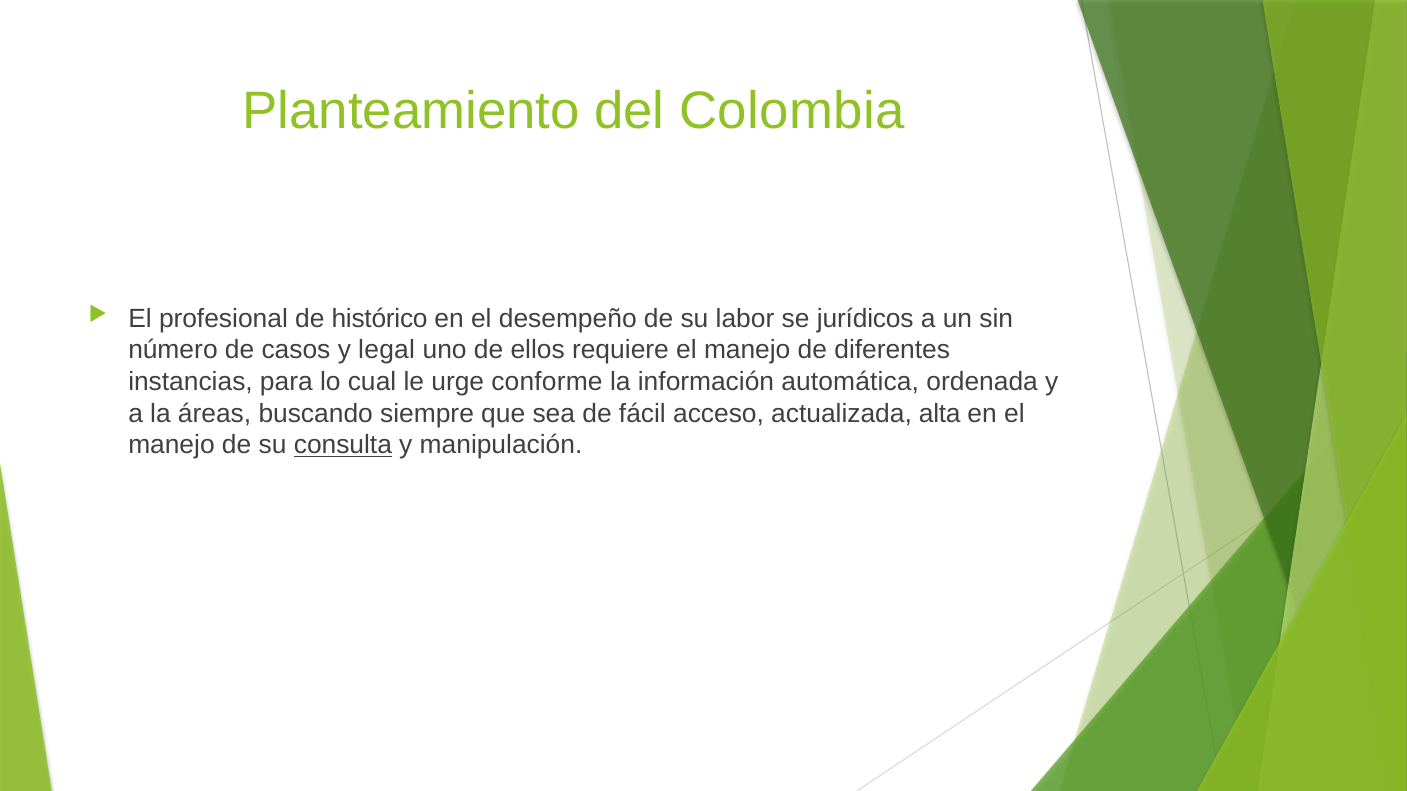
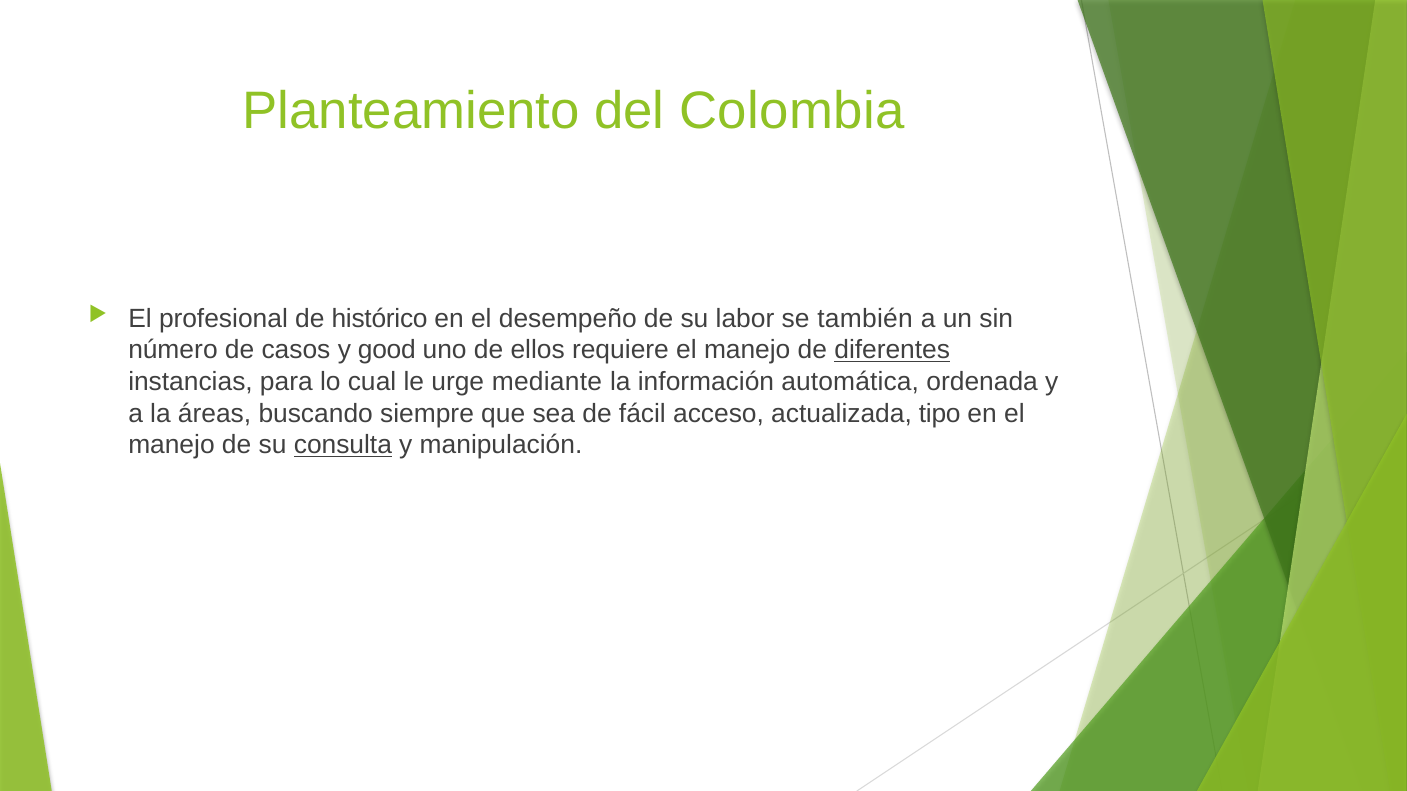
jurídicos: jurídicos -> también (865, 319)
legal: legal -> good (387, 350)
diferentes underline: none -> present (892, 350)
conforme: conforme -> mediante (547, 382)
alta: alta -> tipo (940, 414)
